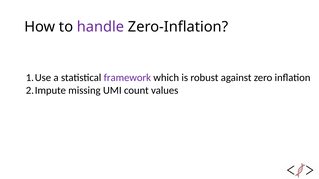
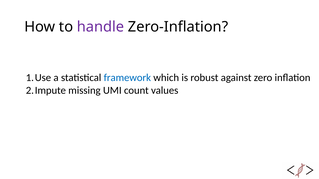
framework colour: purple -> blue (127, 78)
